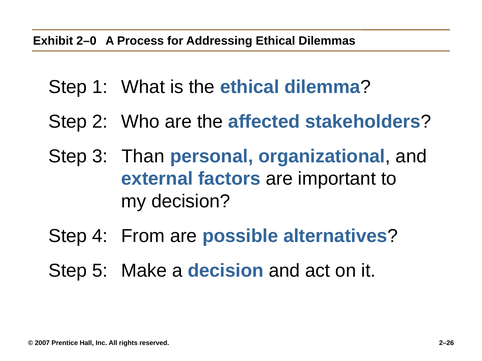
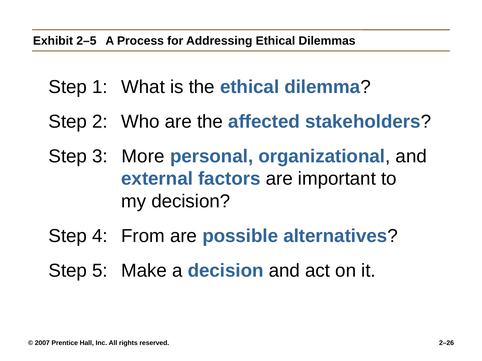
2–0: 2–0 -> 2–5 (86, 41)
Than: Than -> More (143, 157)
